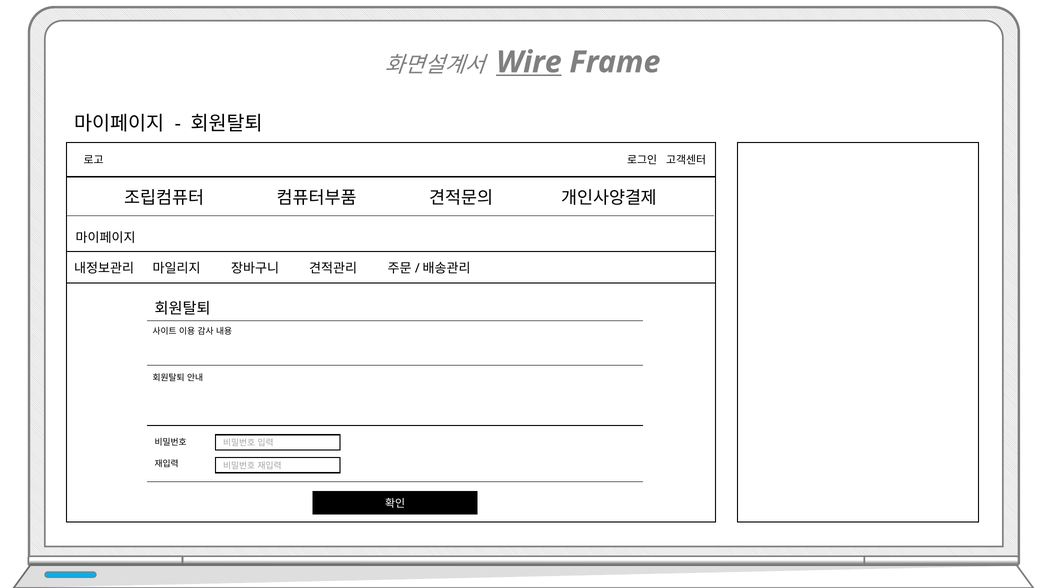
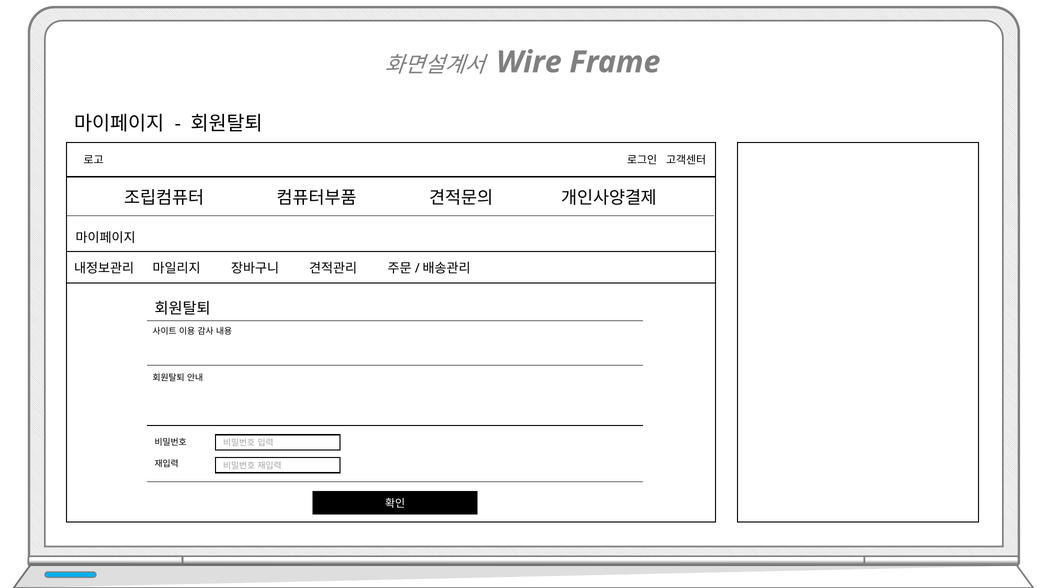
Wire underline: present -> none (529, 62)
